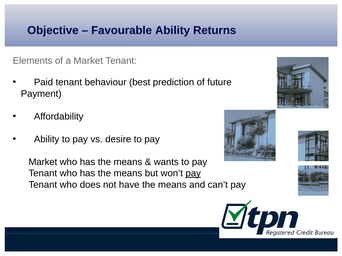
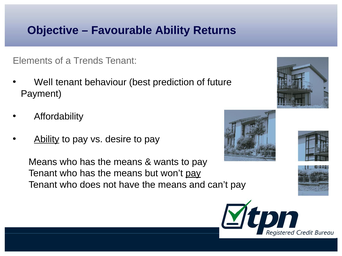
a Market: Market -> Trends (88, 61)
Paid: Paid -> Well (43, 82)
Ability underline: none -> present (47, 139)
Market: Market -> Means (43, 162)
